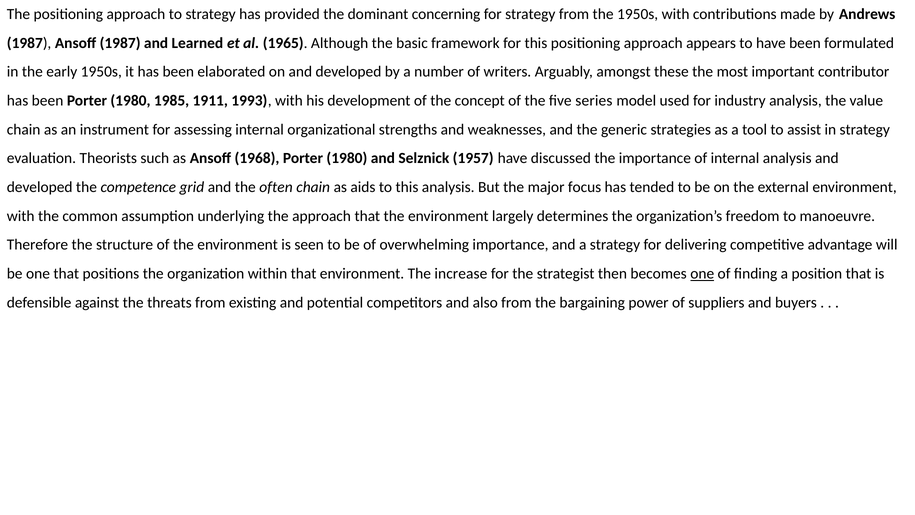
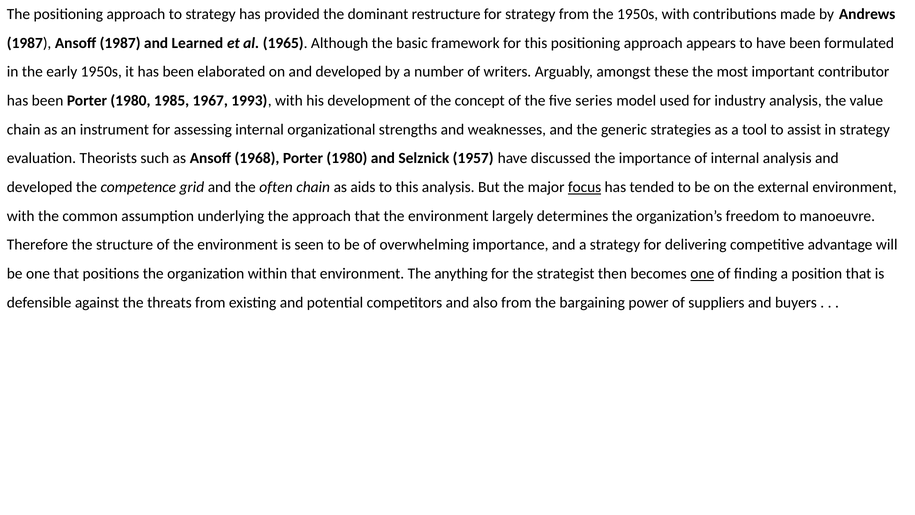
concerning: concerning -> restructure (446, 14)
1911: 1911 -> 1967 (210, 101)
focus underline: none -> present (585, 187)
increase: increase -> anything (461, 274)
